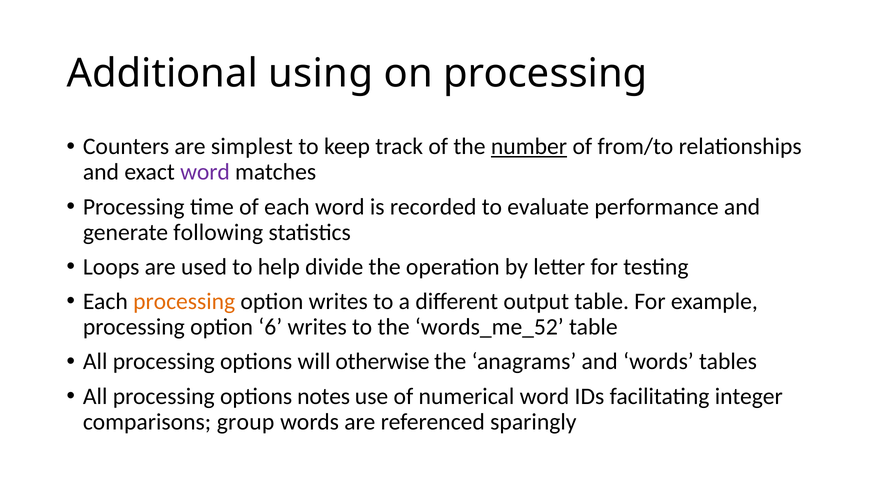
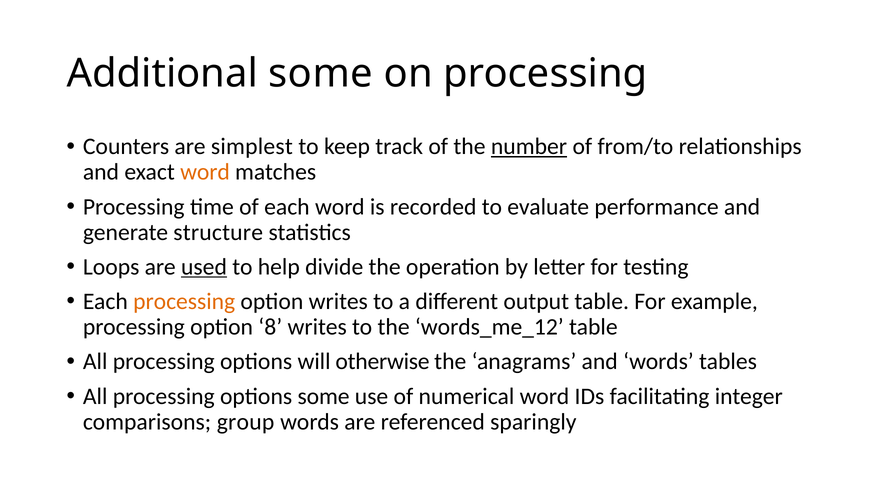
Additional using: using -> some (321, 73)
word colour: purple -> orange (205, 172)
following: following -> structure (218, 232)
used underline: none -> present (204, 267)
6: 6 -> 8 (270, 327)
words_me_52: words_me_52 -> words_me_12 (489, 327)
options notes: notes -> some (324, 396)
